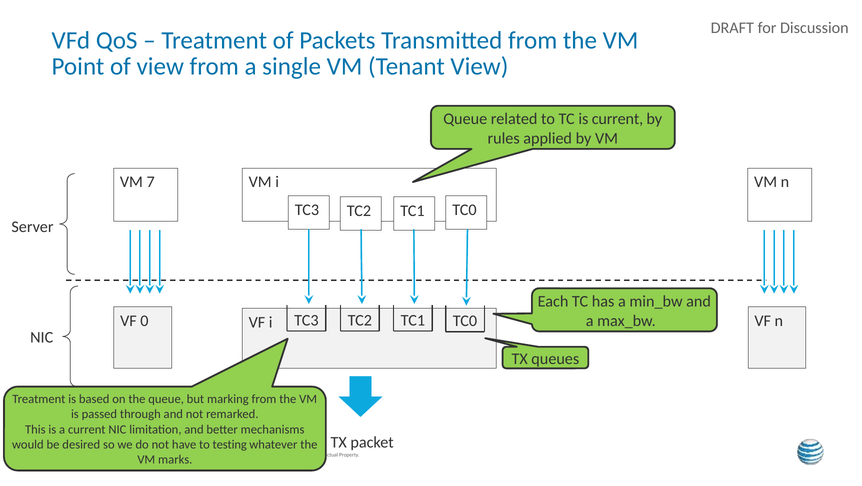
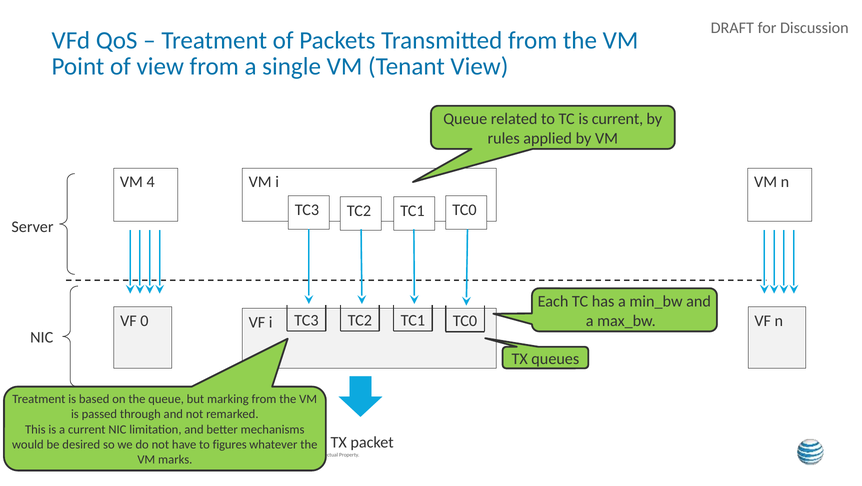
7: 7 -> 4 (151, 182)
testing: testing -> figures (230, 444)
